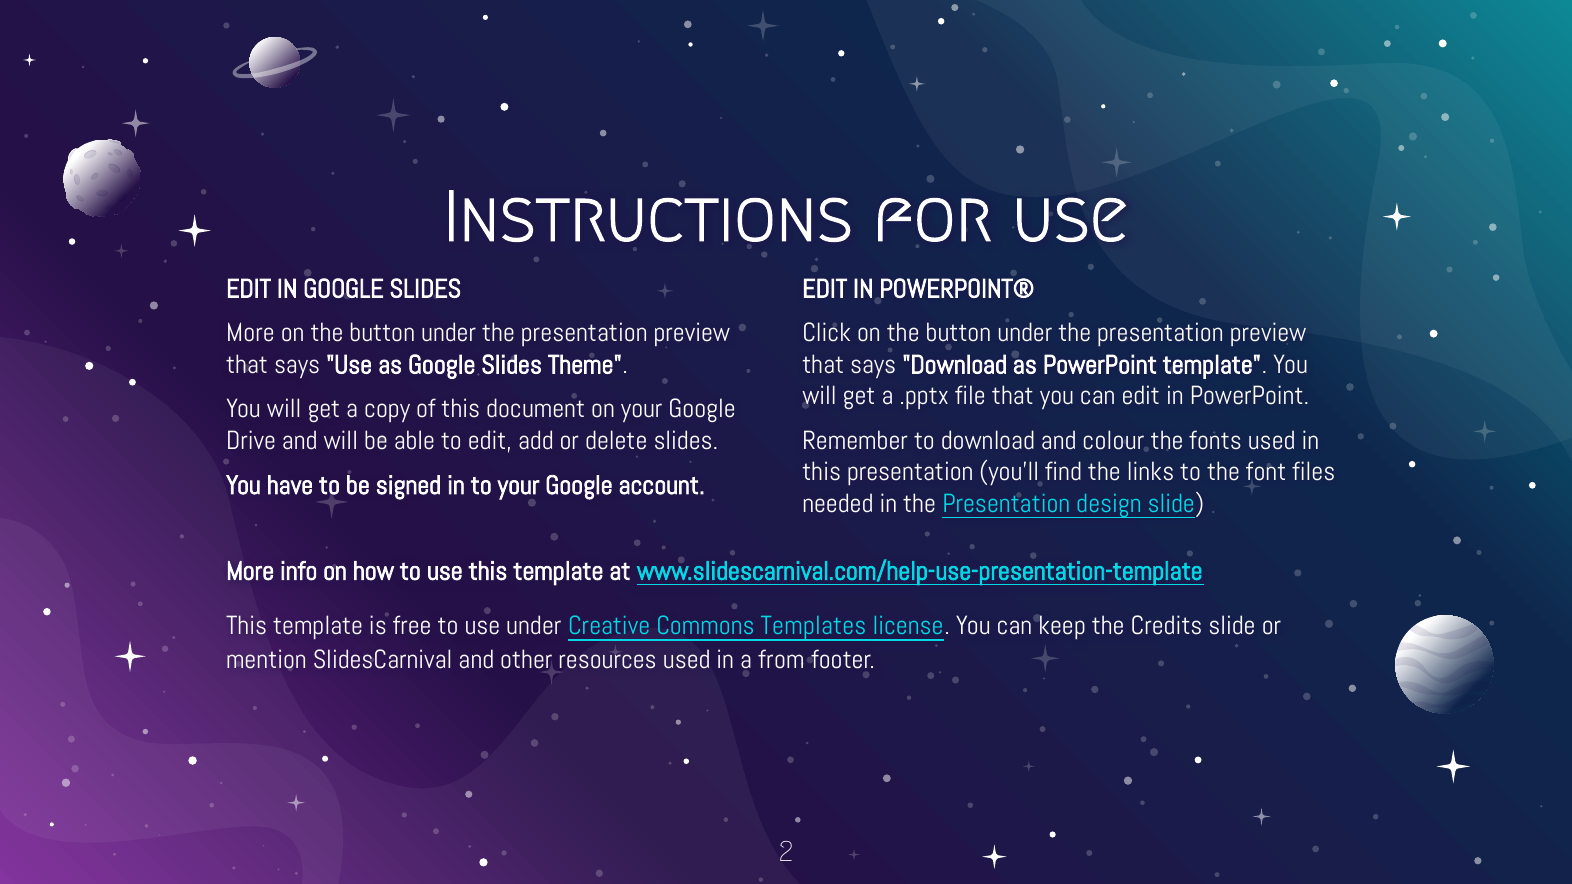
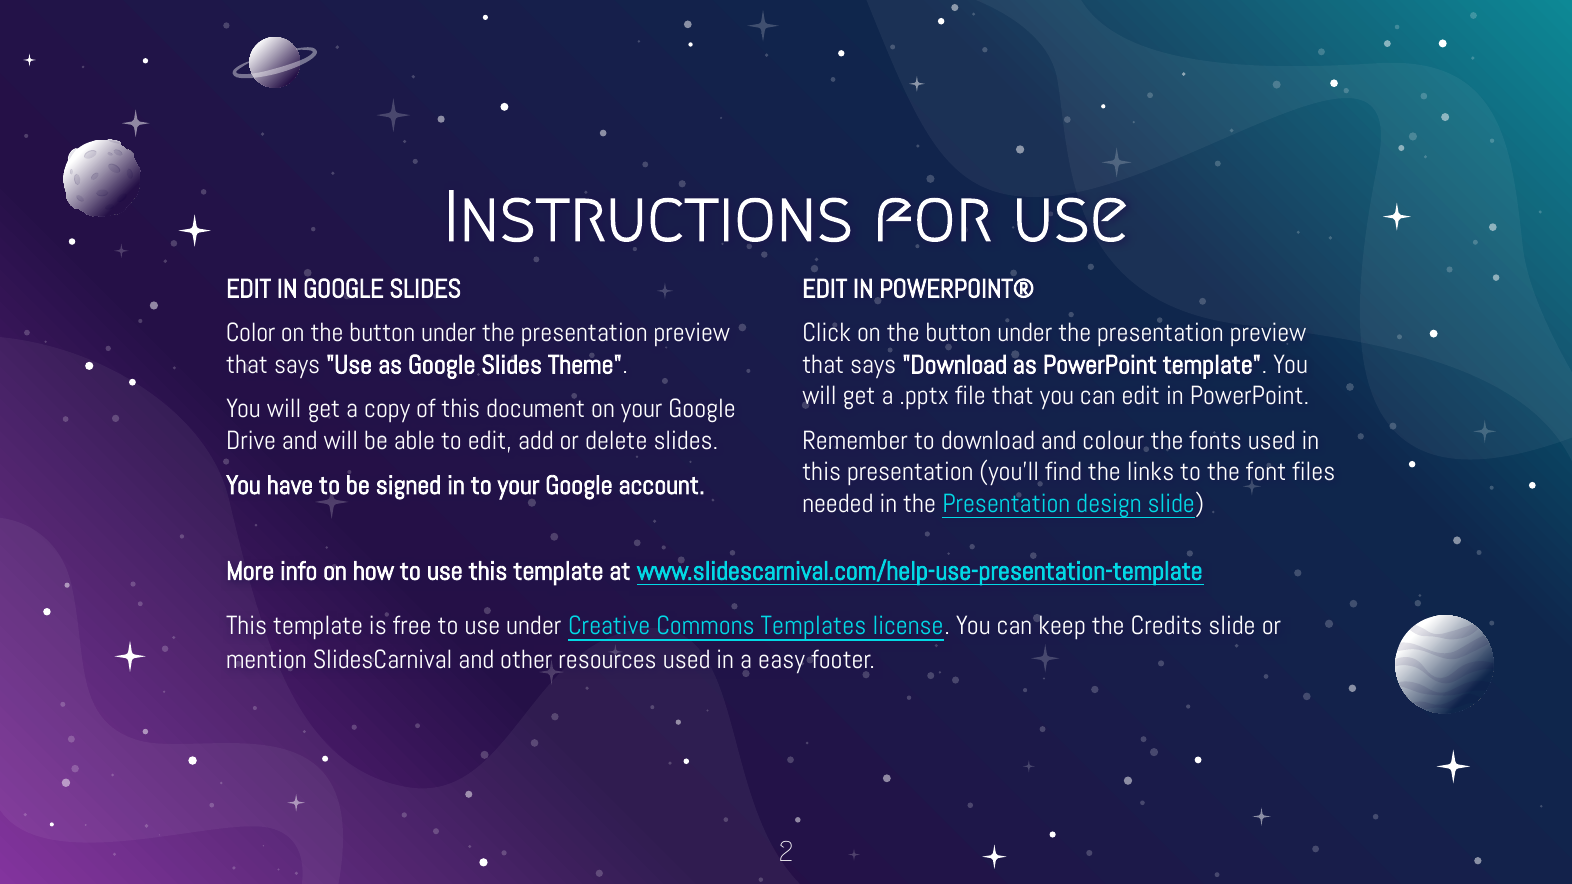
More: More -> Color (251, 333)
from: from -> easy (782, 660)
